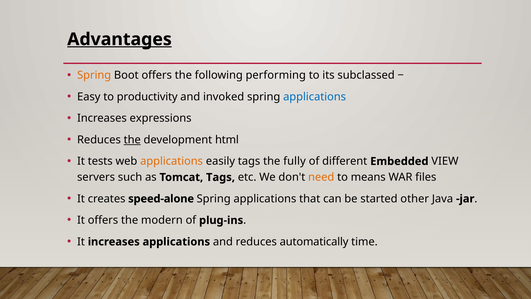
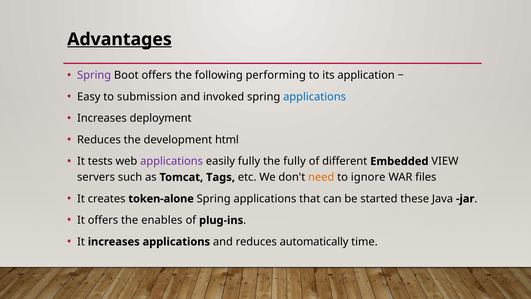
Spring colour: orange -> purple (94, 75)
subclassed: subclassed -> application (366, 75)
productivity: productivity -> submission (147, 97)
expressions: expressions -> deployment (161, 118)
the underline: present -> none (132, 140)
applications colour: orange -> purple (172, 161)
easily tags: tags -> fully (249, 161)
means: means -> ignore (368, 177)
speed-alone: speed-alone -> token-alone (161, 199)
other: other -> these (415, 199)
modern: modern -> enables (162, 220)
